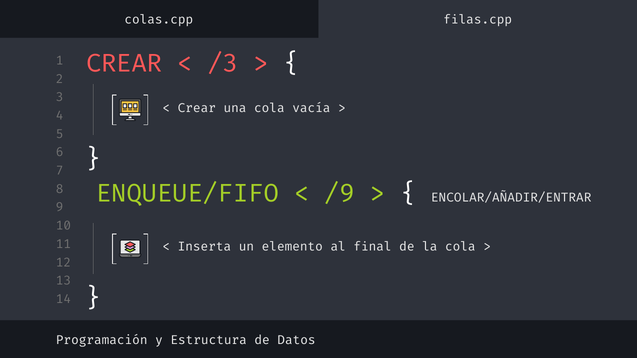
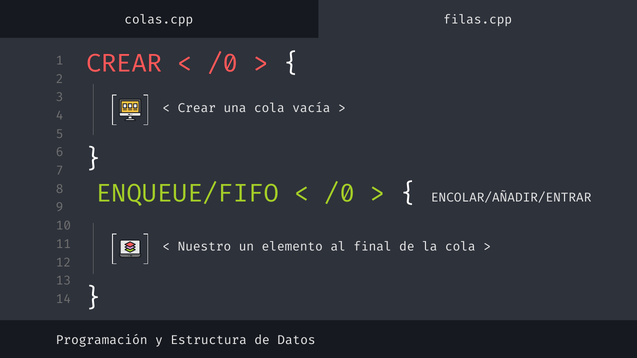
/3: /3 -> /0 (223, 63)
/9: /9 -> /0 (340, 194)
Inserta: Inserta -> Nuestro (204, 247)
